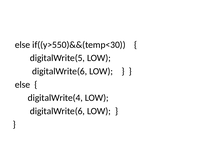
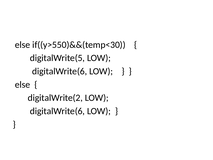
digitalWrite(4: digitalWrite(4 -> digitalWrite(2 (55, 98)
